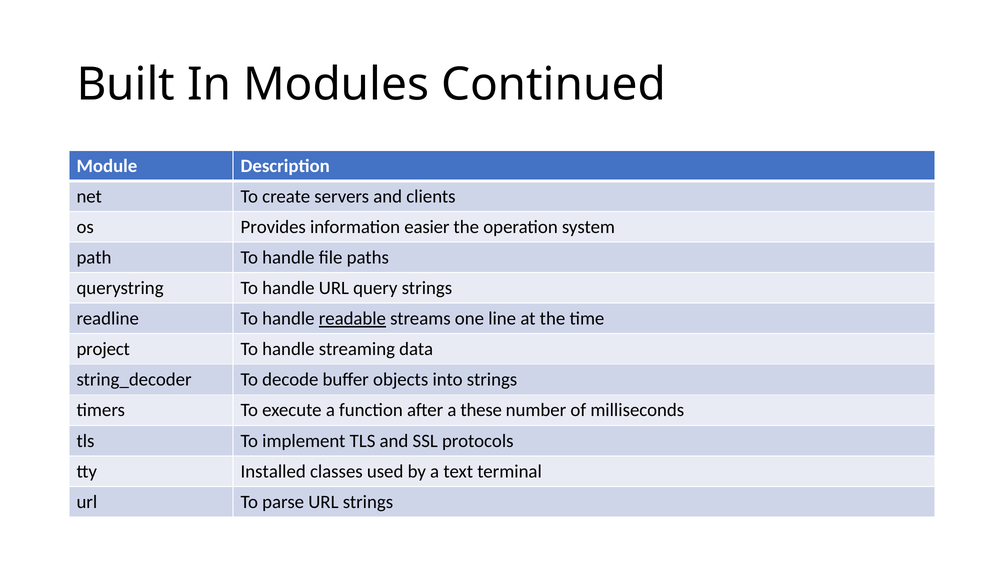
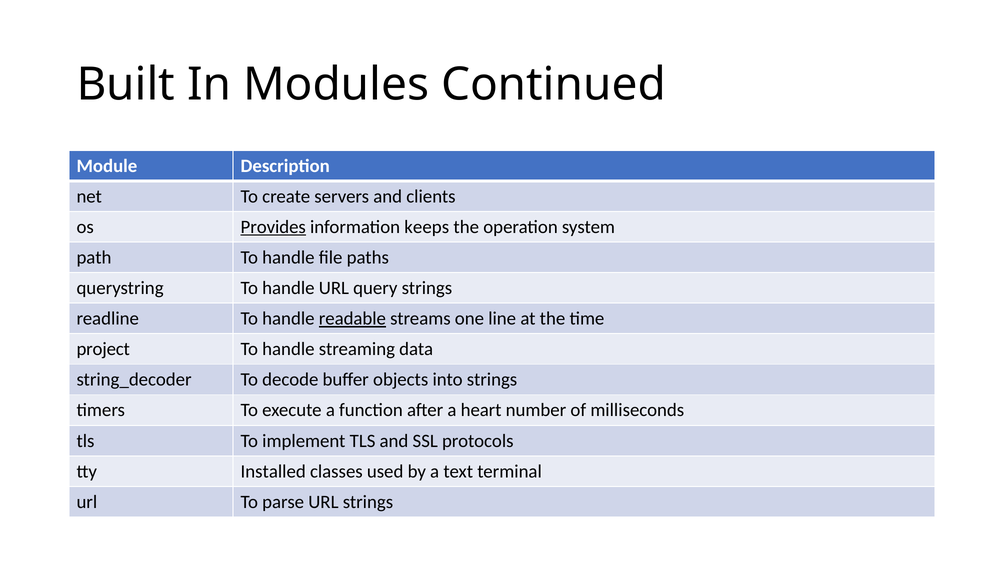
Provides underline: none -> present (273, 227)
easier: easier -> keeps (427, 227)
these: these -> heart (481, 410)
